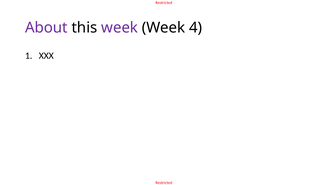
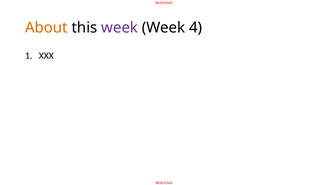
About colour: purple -> orange (46, 28)
